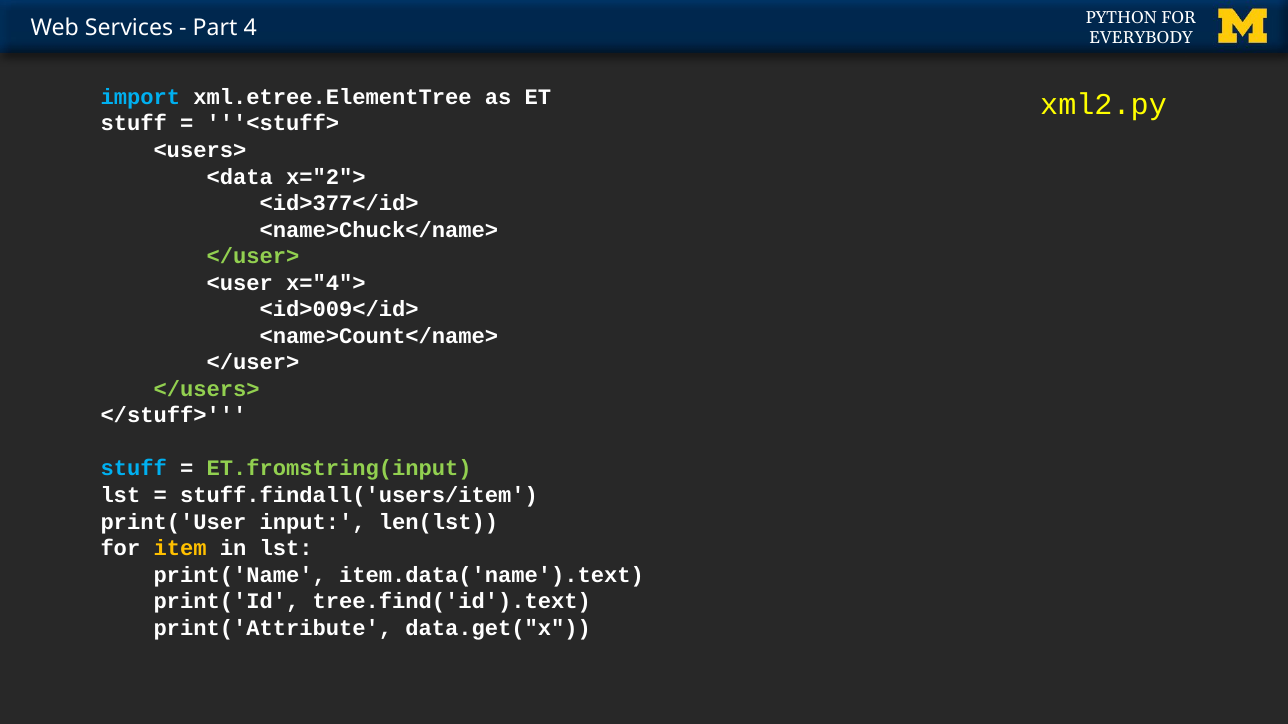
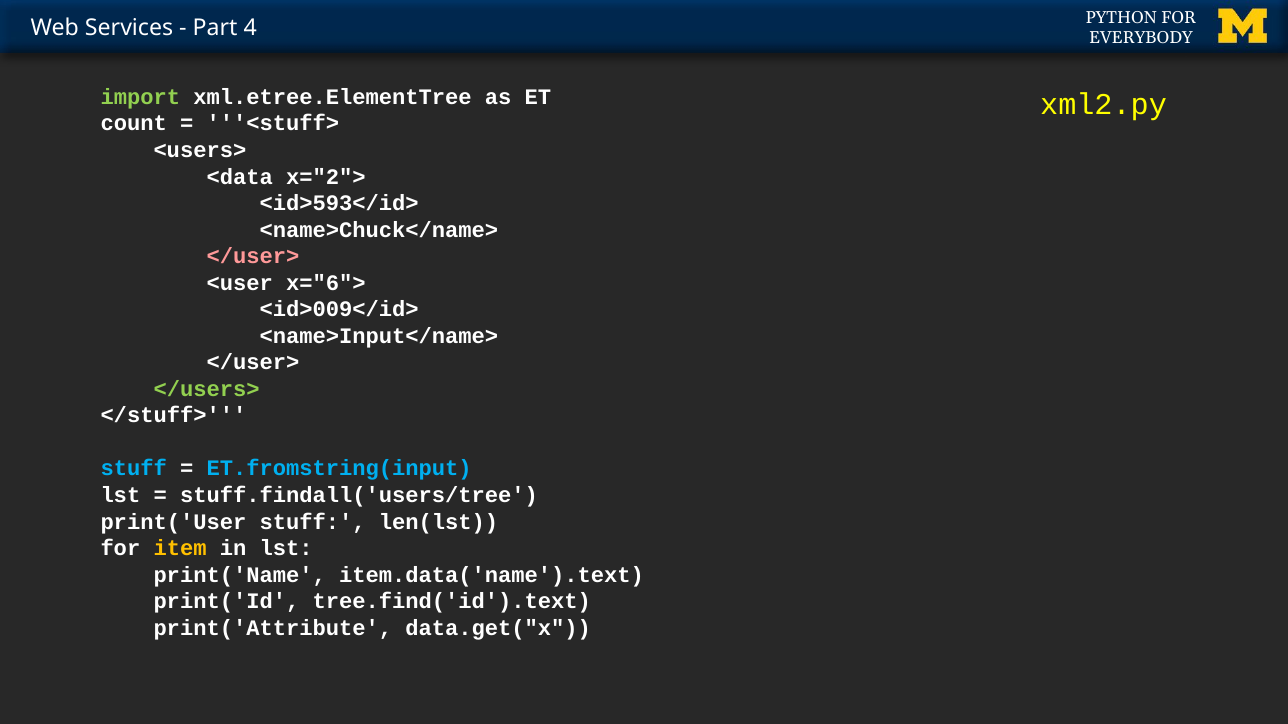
import colour: light blue -> light green (140, 97)
stuff: stuff -> count (134, 124)
<id>377</id>: <id>377</id> -> <id>593</id> (339, 203)
</user> colour: light green -> pink (253, 257)
x="4">: x="4"> -> x="6"> (326, 283)
<name>Count</name>: <name>Count</name> -> <name>Input</name> (379, 336)
ET.fromstring(input colour: light green -> light blue (339, 469)
stuff.findall('users/item: stuff.findall('users/item -> stuff.findall('users/tree (359, 496)
print('User input: input -> stuff (313, 522)
